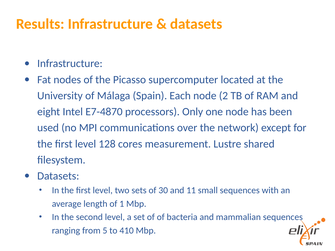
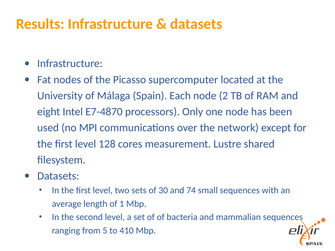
11: 11 -> 74 (191, 191)
